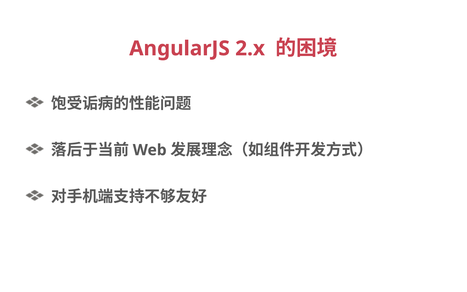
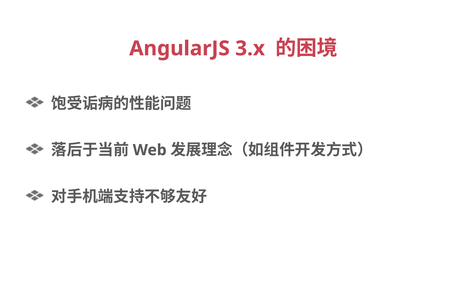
2.x: 2.x -> 3.x (250, 48)
